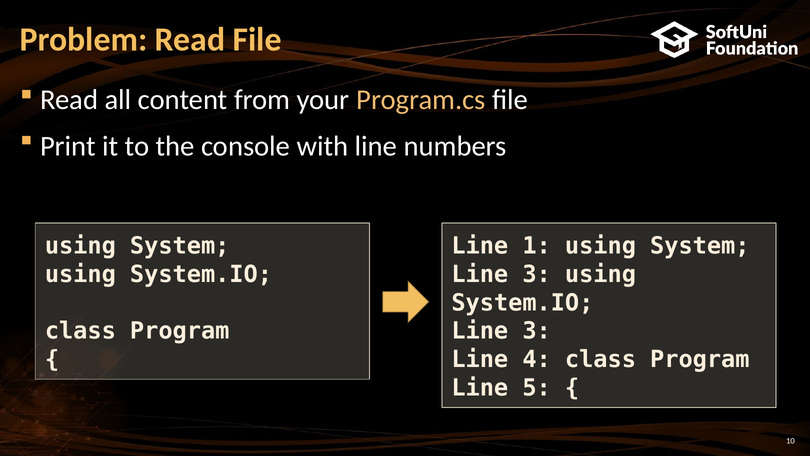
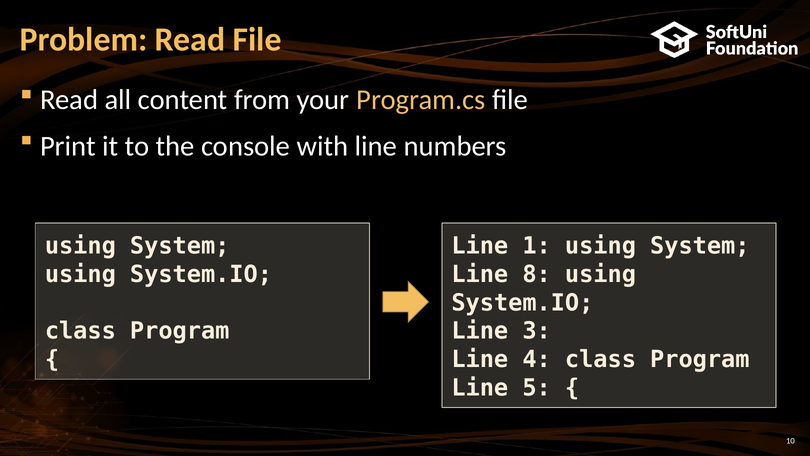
3: 3 -> 8 (537, 274)
